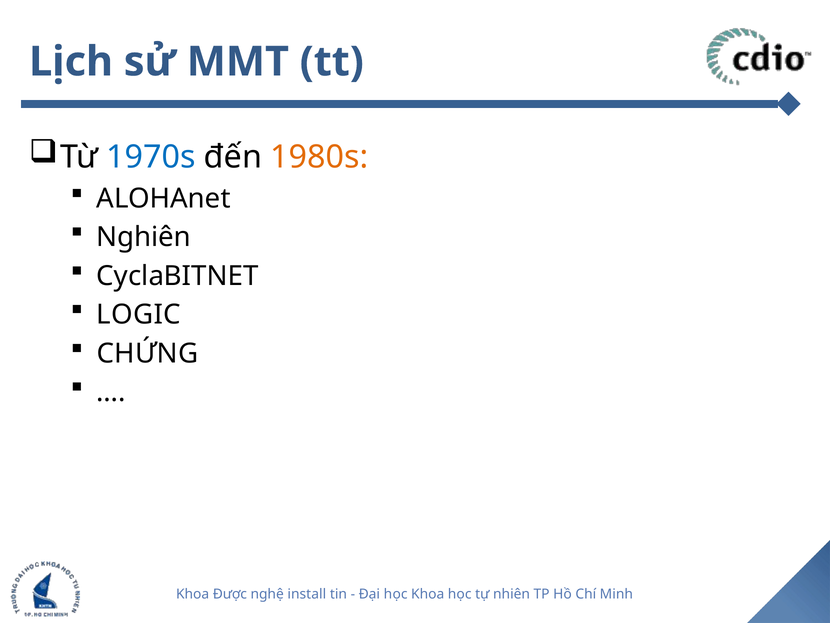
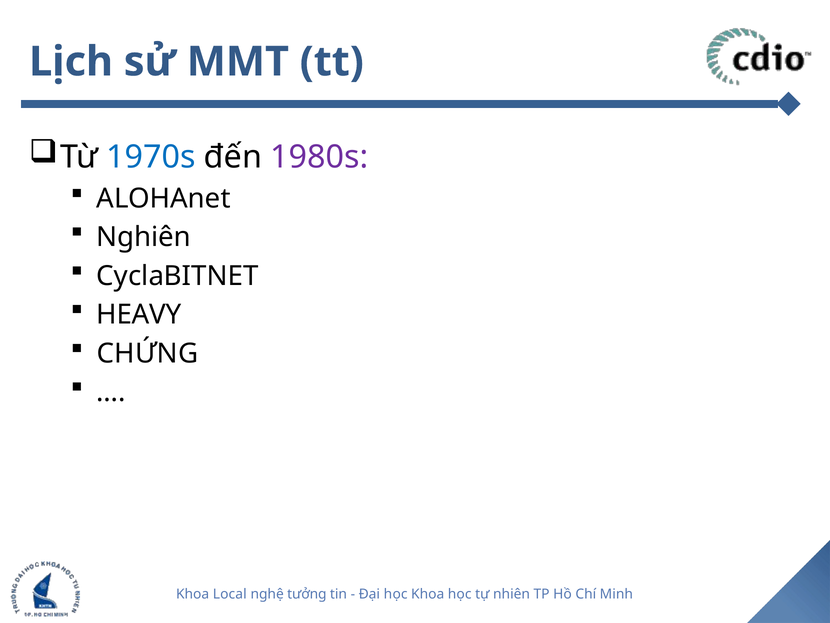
1980s colour: orange -> purple (319, 157)
LOGIC: LOGIC -> HEAVY (139, 315)
Được: Được -> Local (230, 594)
install: install -> tưởng (307, 594)
